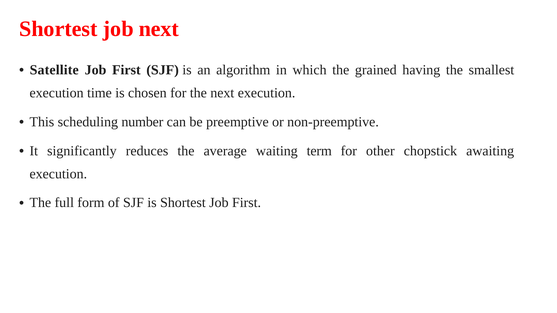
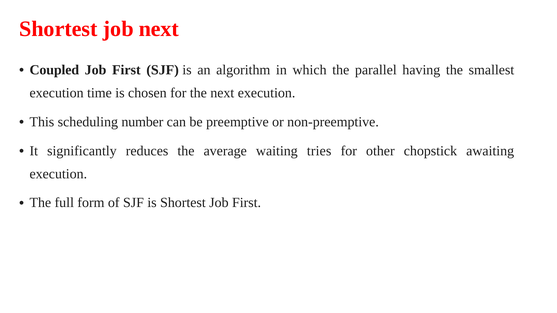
Satellite: Satellite -> Coupled (54, 70)
grained: grained -> parallel (376, 70)
term: term -> tries (319, 151)
